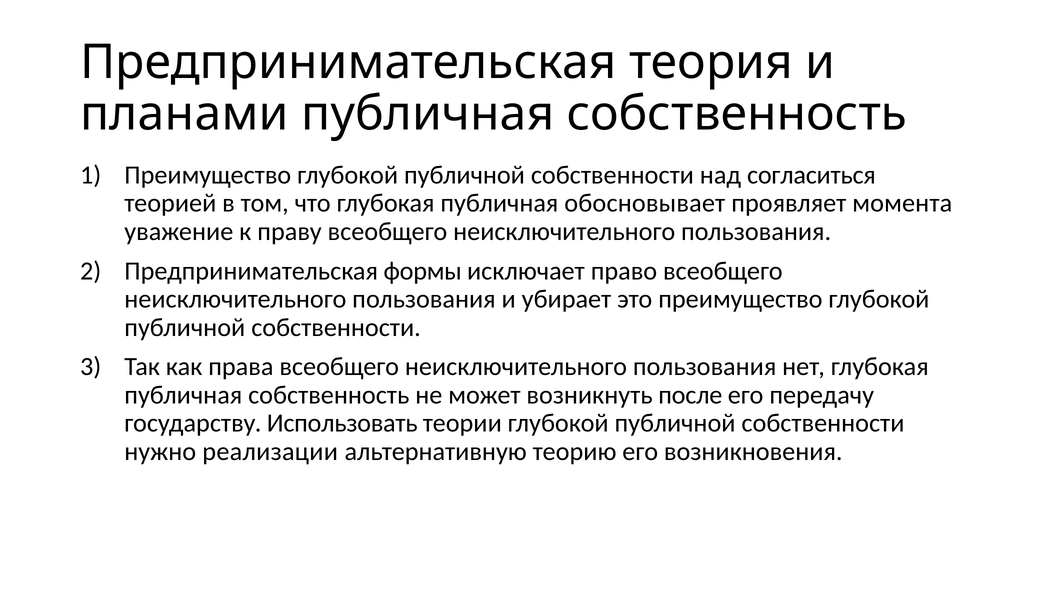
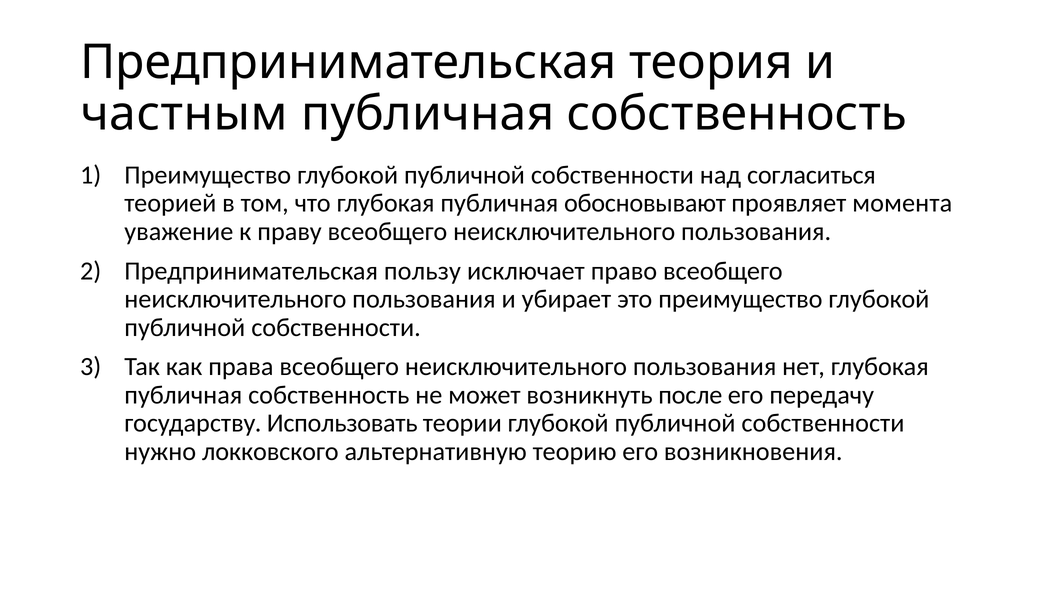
планами: планами -> частным (184, 114)
обосновывает: обосновывает -> обосновывают (645, 204)
формы: формы -> пользу (422, 271)
реализации: реализации -> локковского (270, 452)
